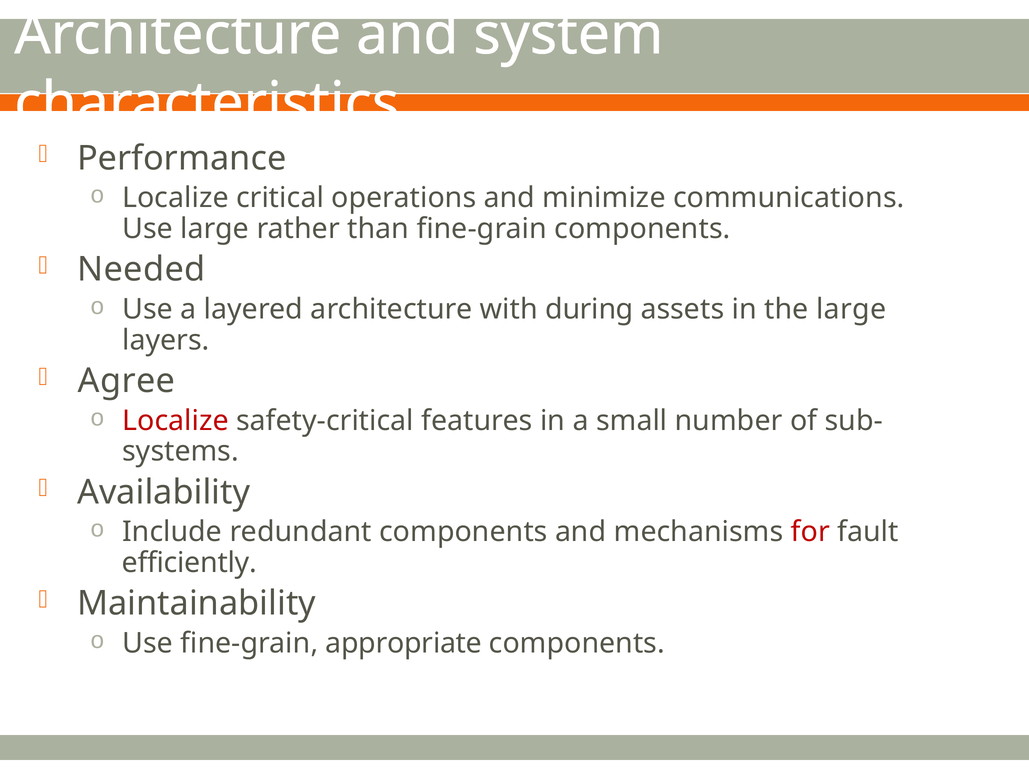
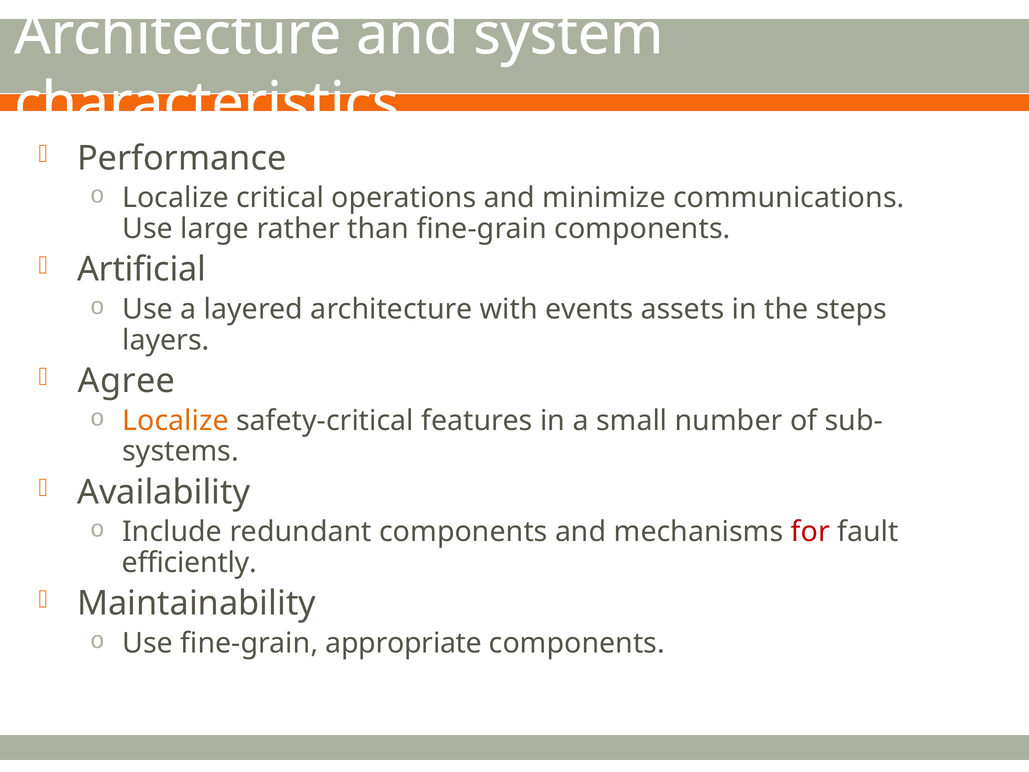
Needed: Needed -> Artificial (142, 269)
during: during -> events (589, 309)
the large: large -> steps (851, 309)
Localize colour: red -> orange (175, 420)
